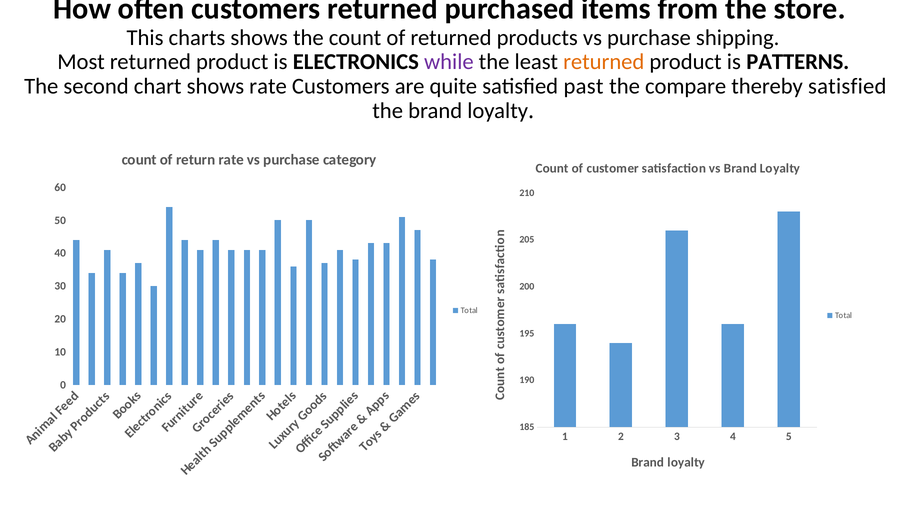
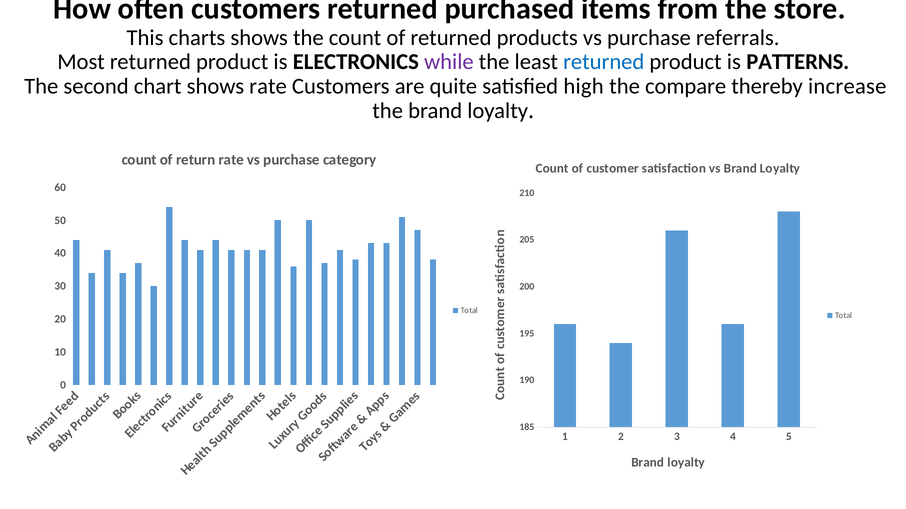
shipping: shipping -> referrals (738, 38)
returned colour: orange -> blue (604, 62)
past: past -> high (584, 87)
thereby satisfied: satisfied -> increase (847, 87)
